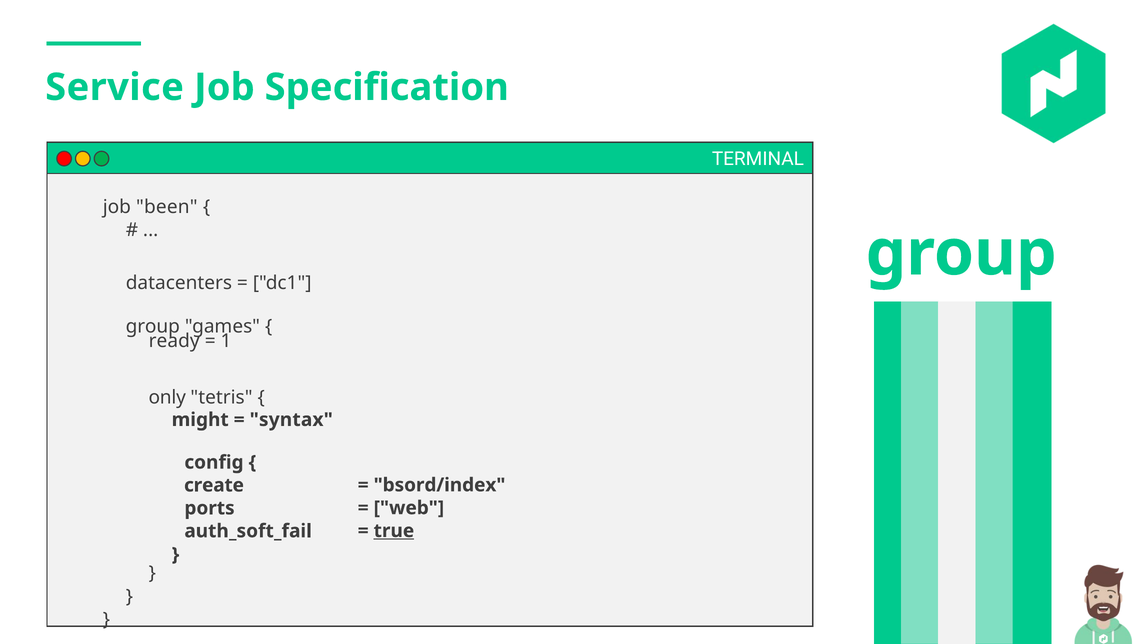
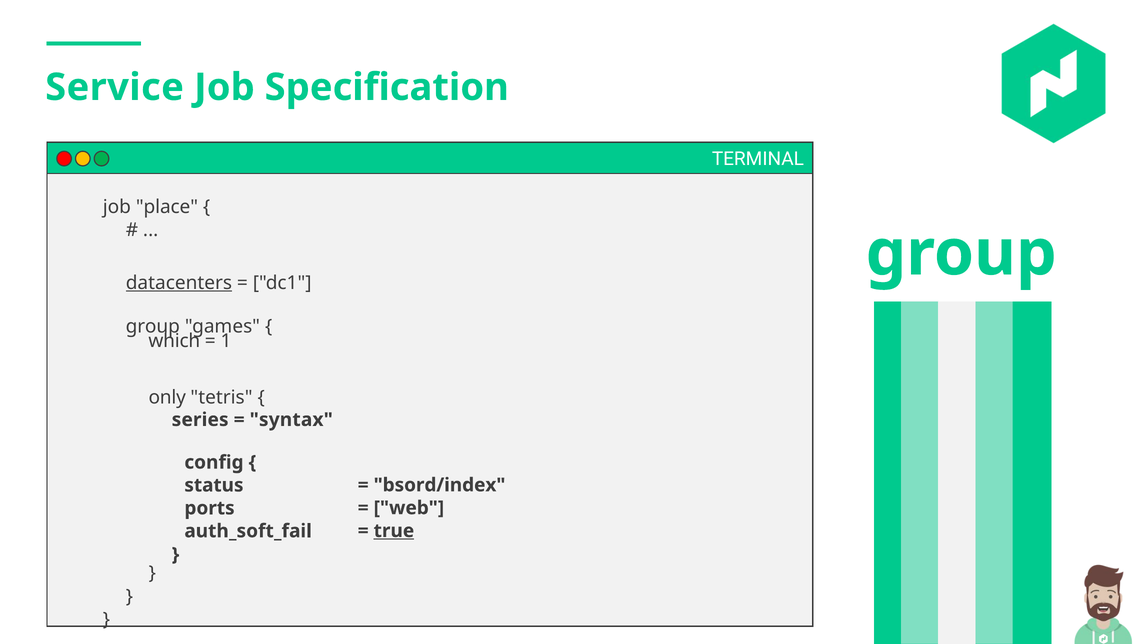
been: been -> place (167, 207)
datacenters underline: none -> present (179, 283)
ready: ready -> which (174, 341)
might: might -> series (200, 420)
create: create -> status (214, 485)
